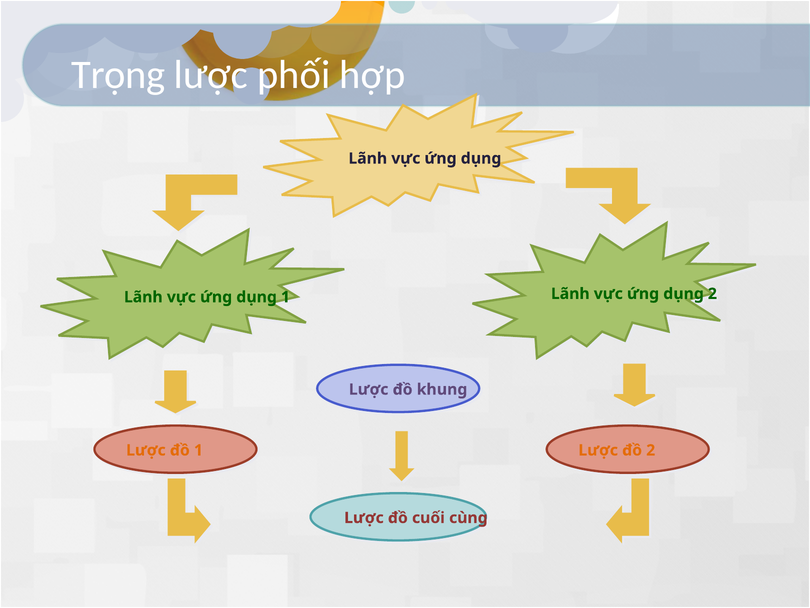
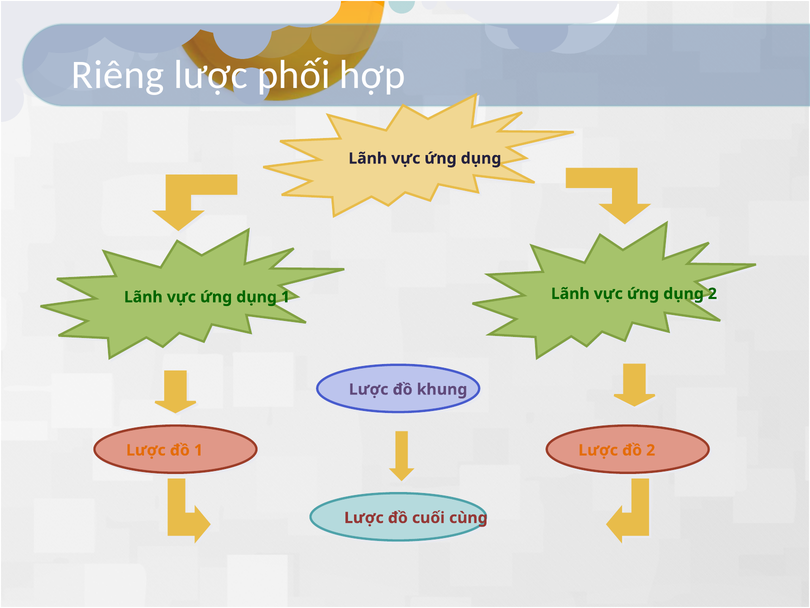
Trọng: Trọng -> Riêng (118, 75)
